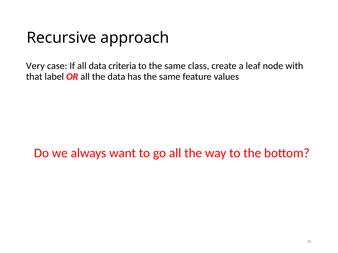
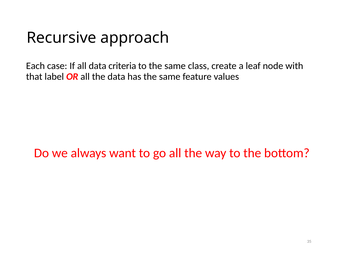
Very: Very -> Each (35, 66)
